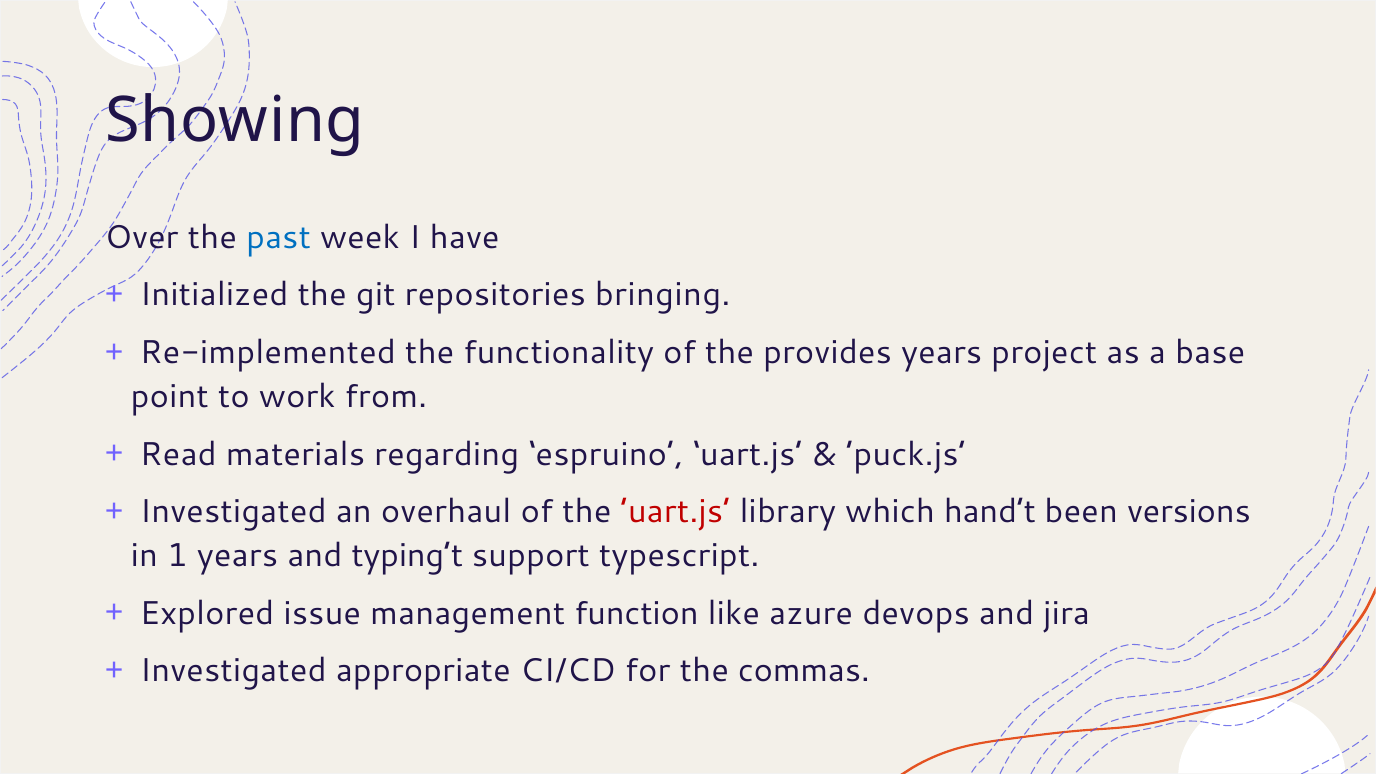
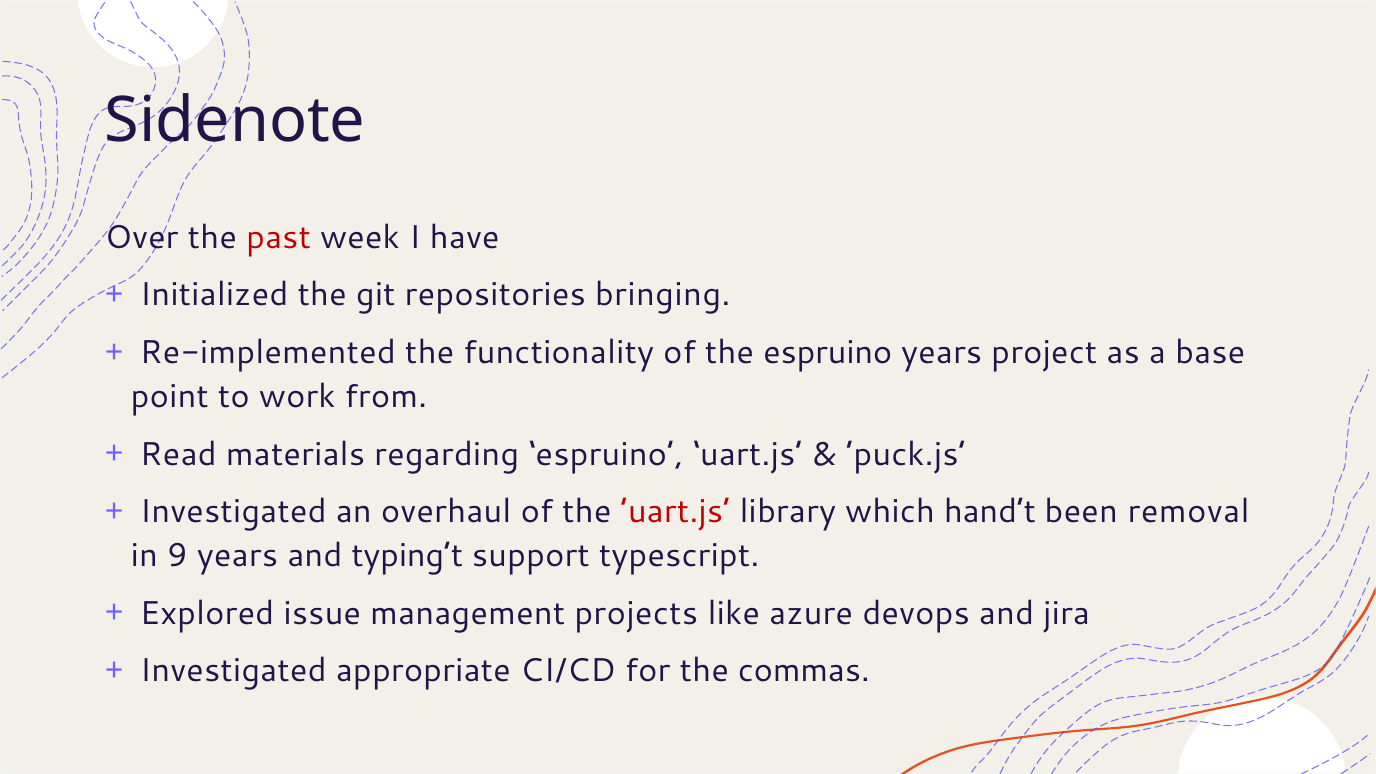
Showing: Showing -> Sidenote (235, 120)
past colour: blue -> red (279, 237)
the provides: provides -> espruino (828, 353)
versions: versions -> removal (1189, 512)
1: 1 -> 9 (177, 555)
function: function -> projects (636, 613)
